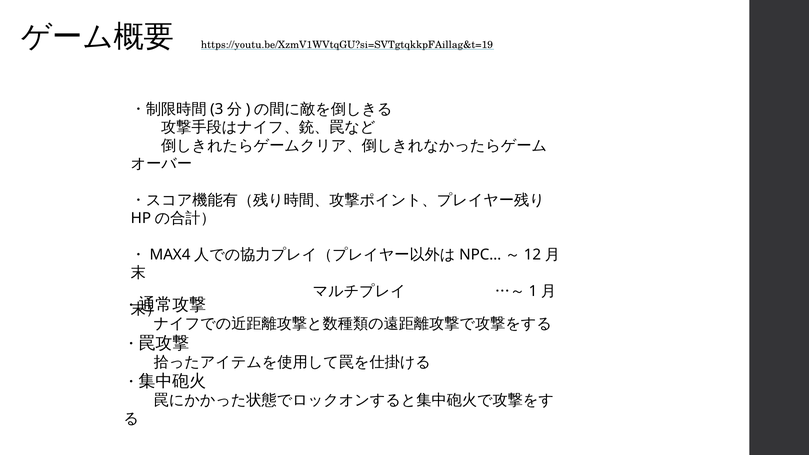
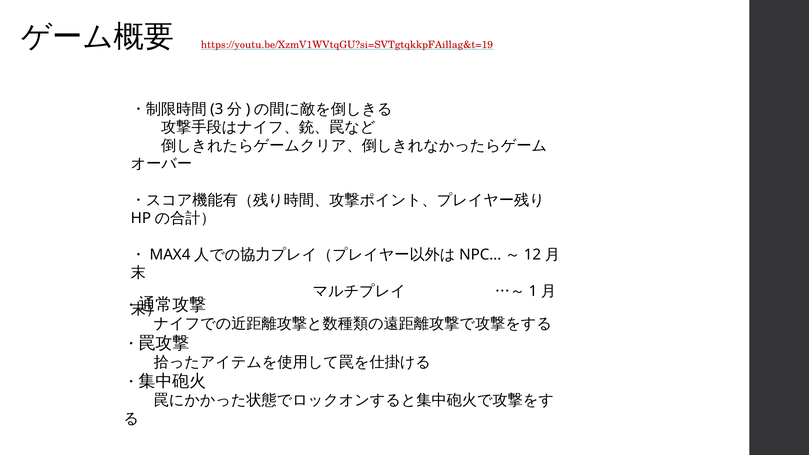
https://youtu.be/XzmV1WVtqGU?si=SVTgtqkkpFAillag&t=19 colour: black -> red (347, 45)
